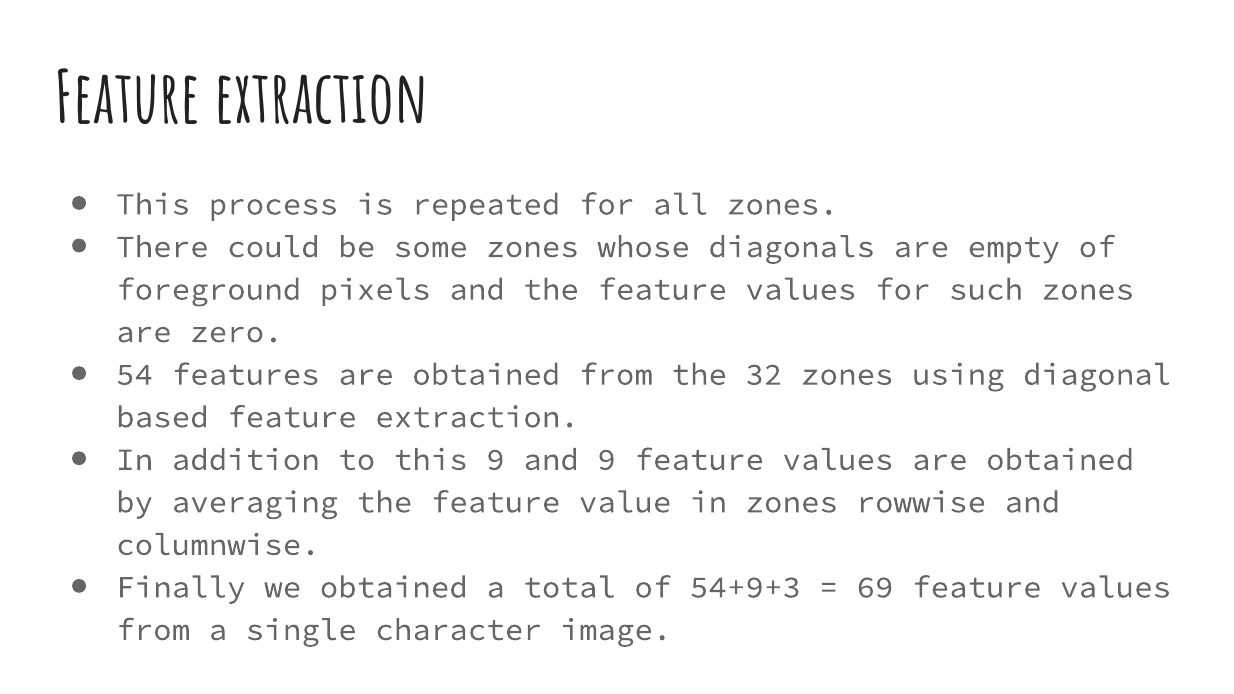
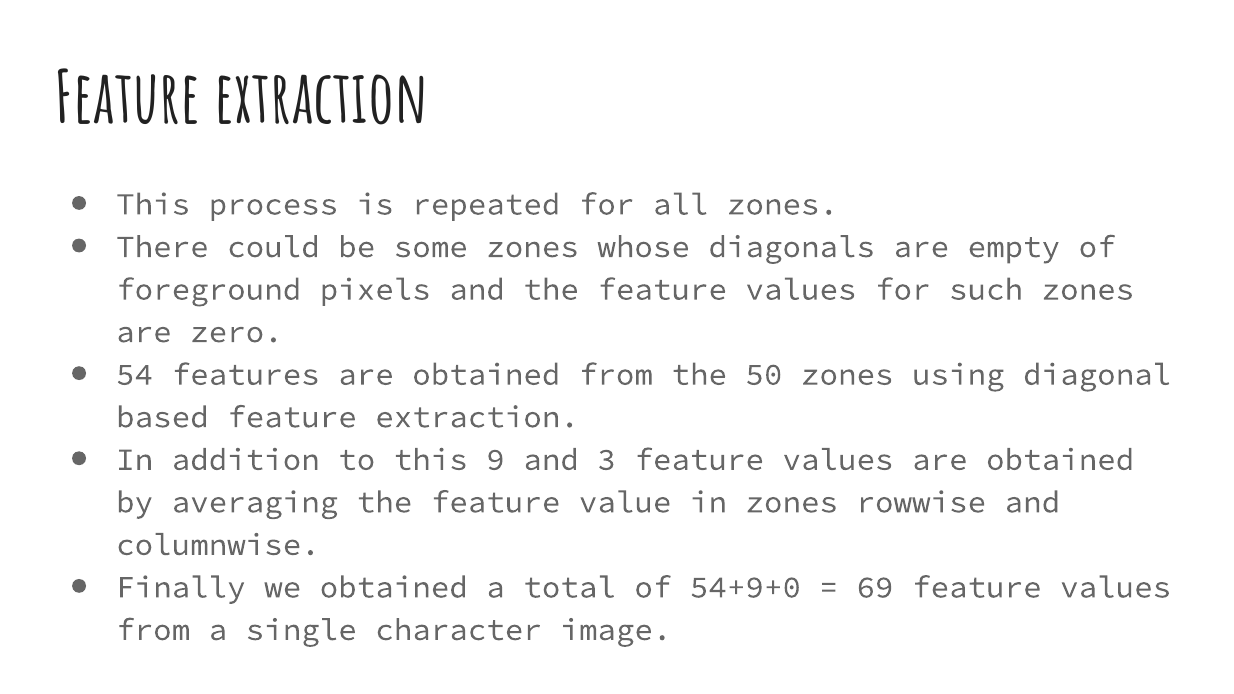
32: 32 -> 50 (764, 375)
and 9: 9 -> 3 (607, 460)
54+9+3: 54+9+3 -> 54+9+0 (745, 587)
